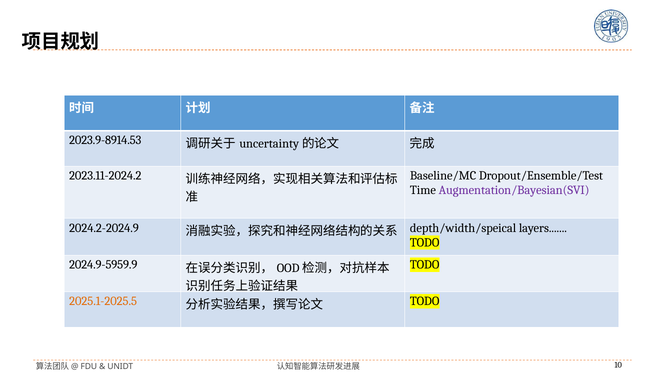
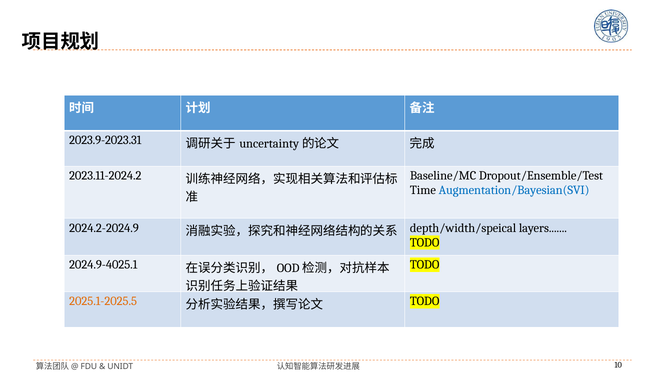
2023.9-8914.53: 2023.9-8914.53 -> 2023.9-2023.31 (105, 140)
Augmentation/Bayesian(SVI colour: purple -> blue (514, 190)
2024.9-5959.9: 2024.9-5959.9 -> 2024.9-4025.1 (103, 265)
